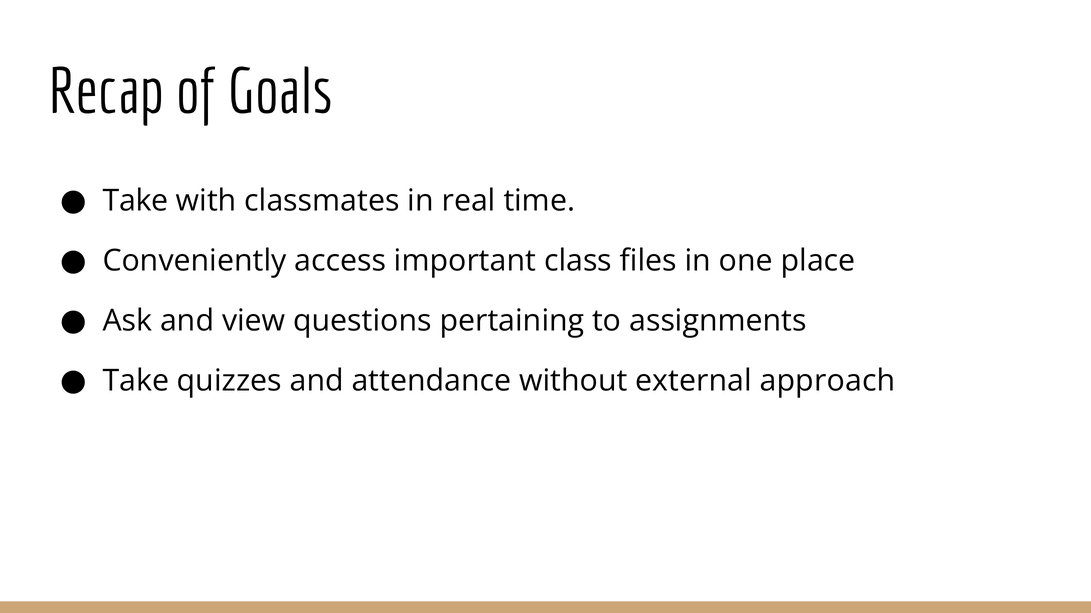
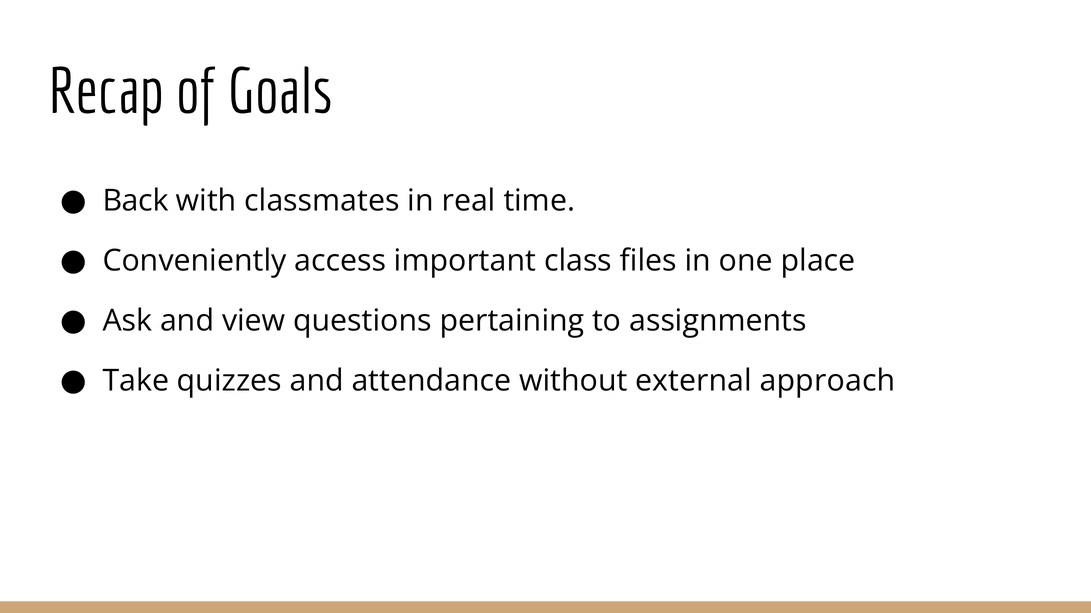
Take: Take -> Back (135, 201)
